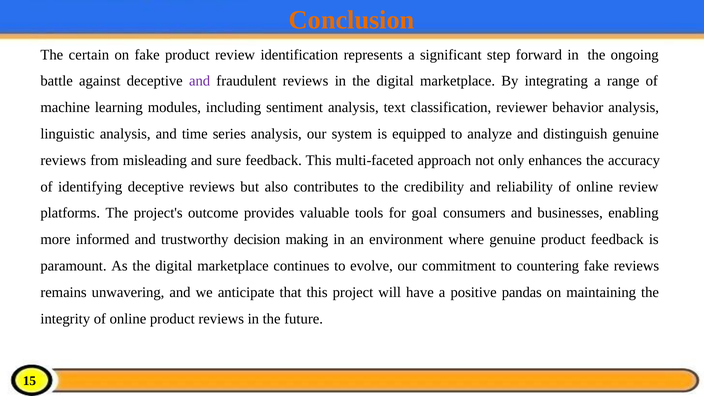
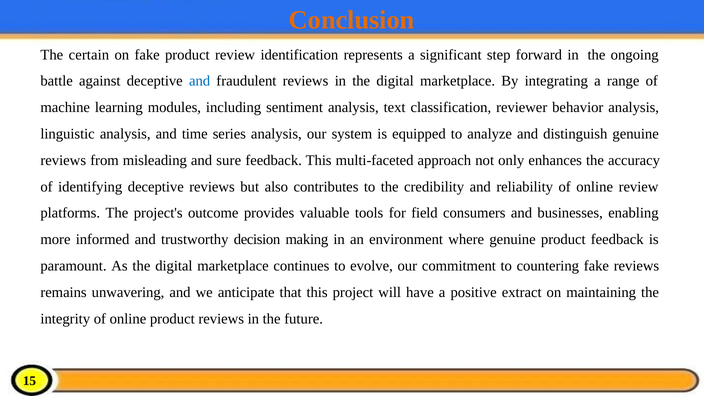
and colour: purple -> blue (200, 81)
goal: goal -> field (424, 213)
pandas: pandas -> extract (522, 292)
